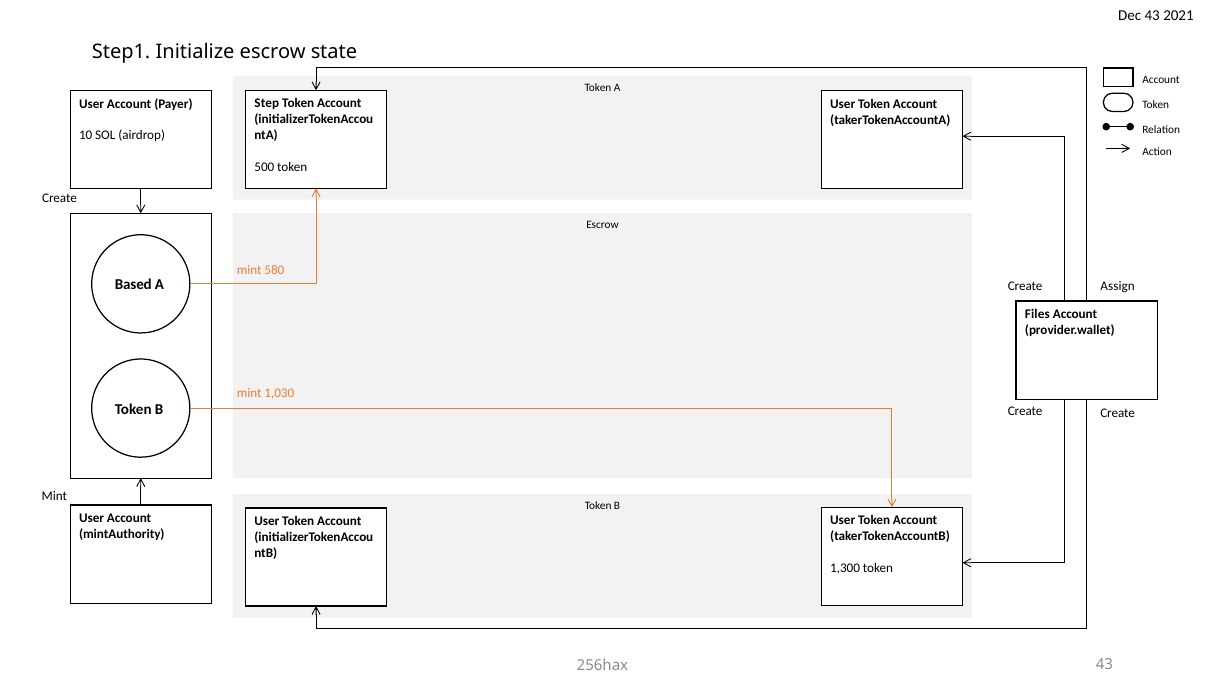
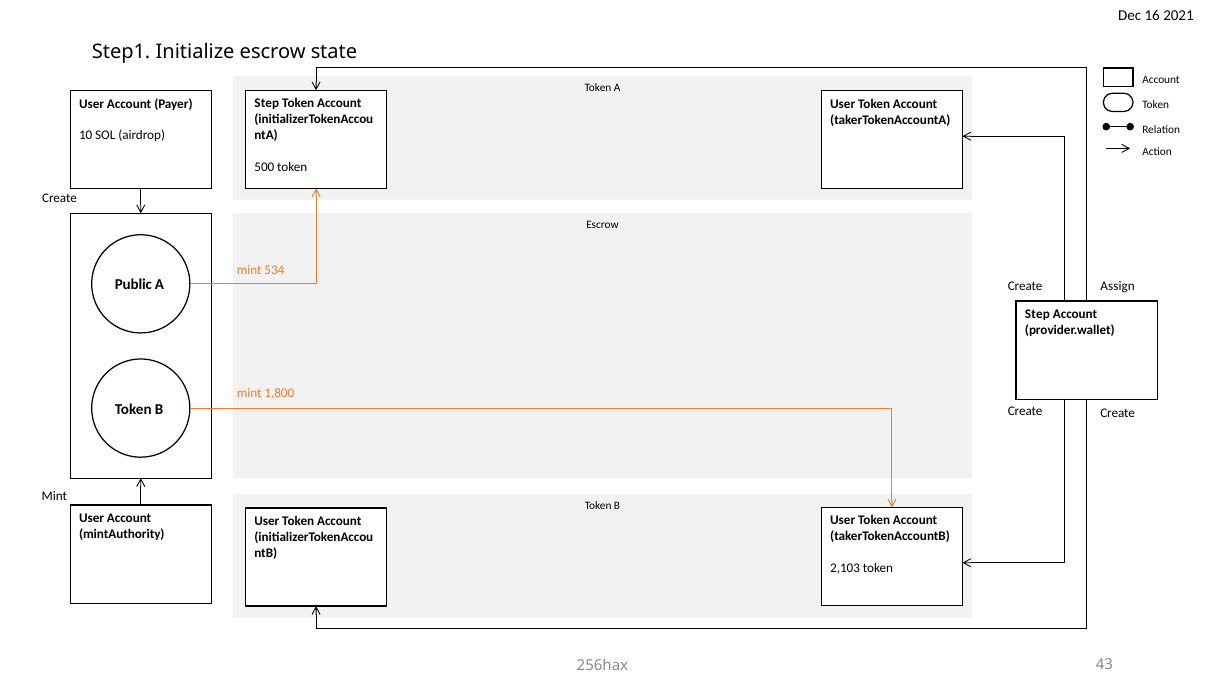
Dec 43: 43 -> 16 (1152, 15)
580: 580 -> 534 (274, 270)
Based: Based -> Public (133, 285)
Files: Files -> Step (1037, 314)
1,030: 1,030 -> 1,800 (279, 393)
1,300: 1,300 -> 2,103 (845, 568)
